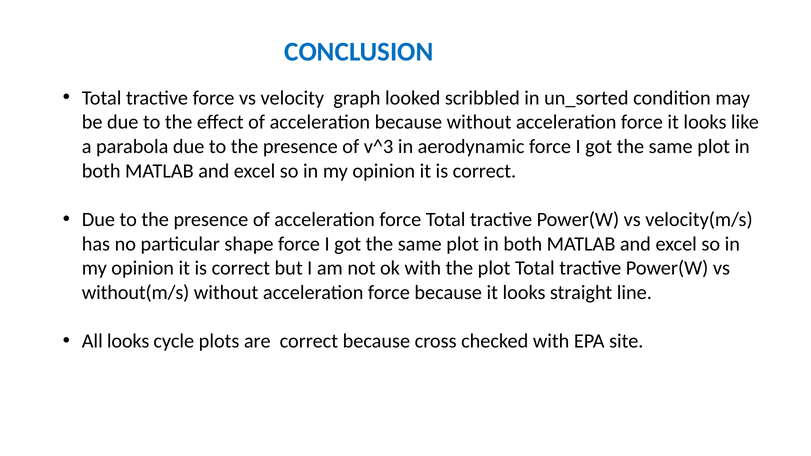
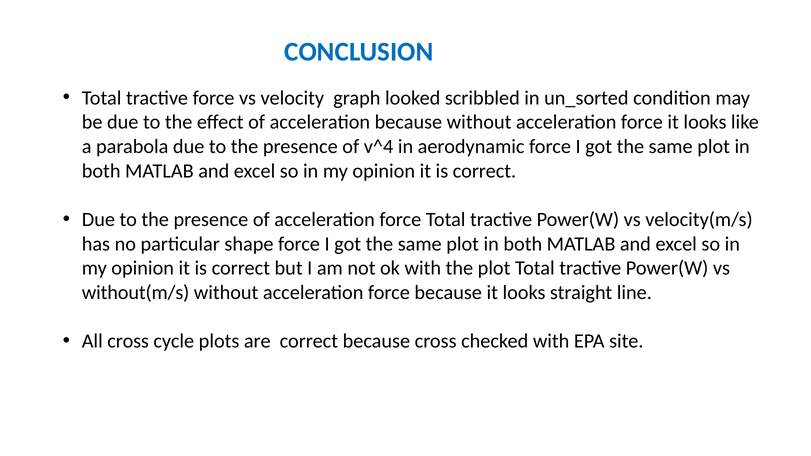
v^3: v^3 -> v^4 (379, 147)
All looks: looks -> cross (128, 341)
